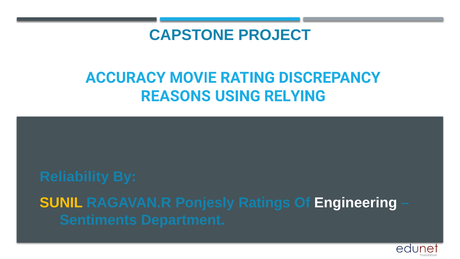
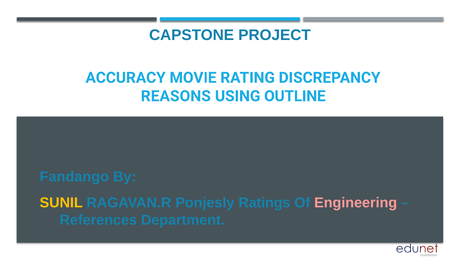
RELYING: RELYING -> OUTLINE (295, 96)
Reliability: Reliability -> Fandango (74, 177)
Engineering colour: white -> pink (356, 202)
Sentiments: Sentiments -> References (98, 220)
